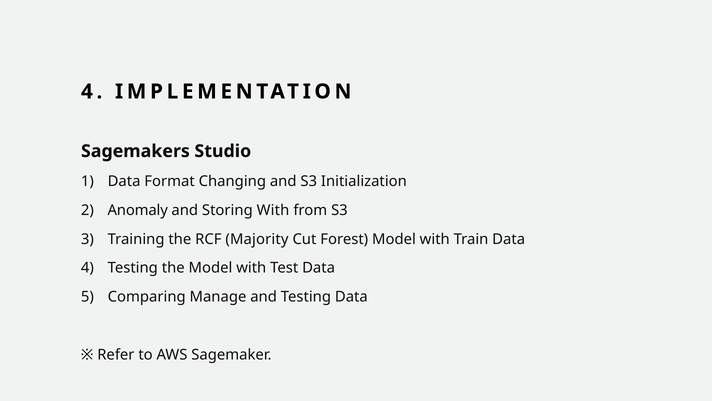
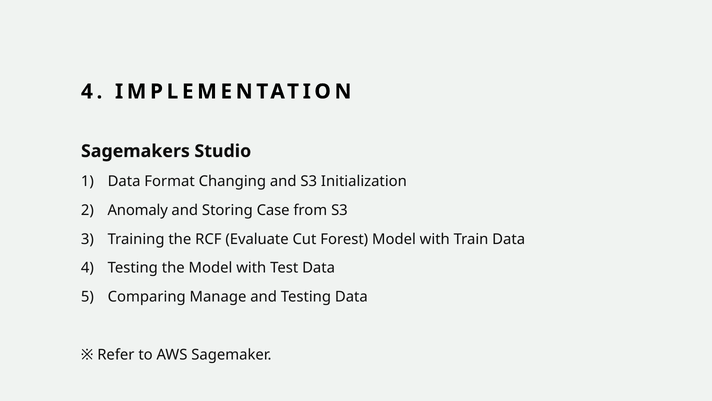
Storing With: With -> Case (273, 210)
Majority: Majority -> Evaluate (257, 239)
